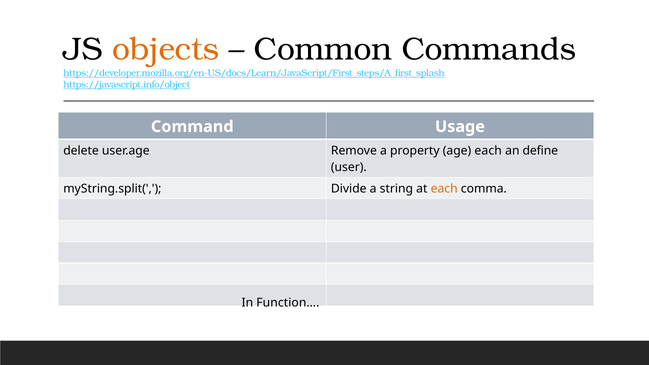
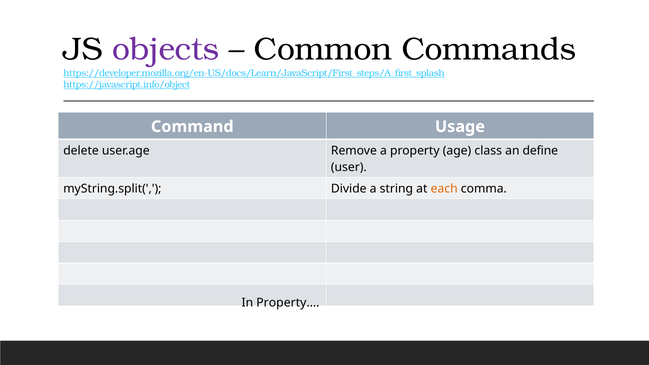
objects colour: orange -> purple (166, 49)
age each: each -> class (488, 151)
Function…: Function… -> Property… (288, 303)
